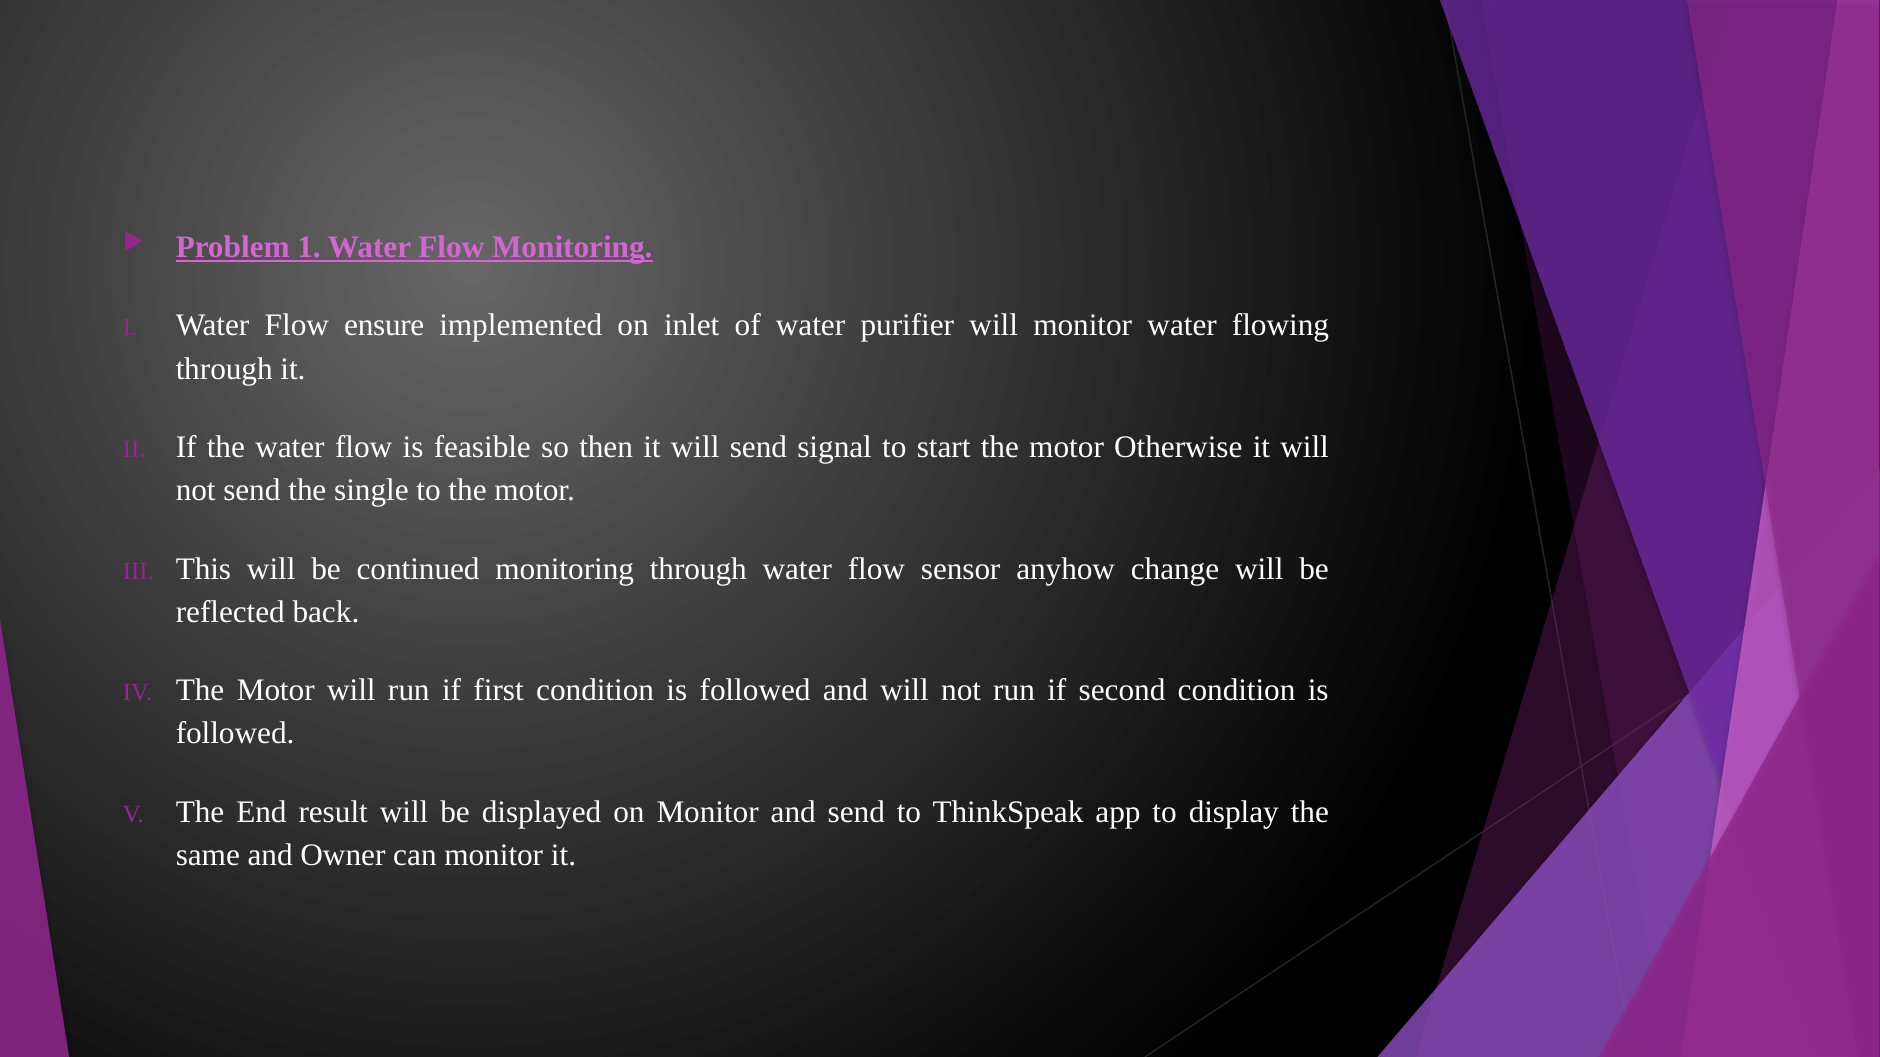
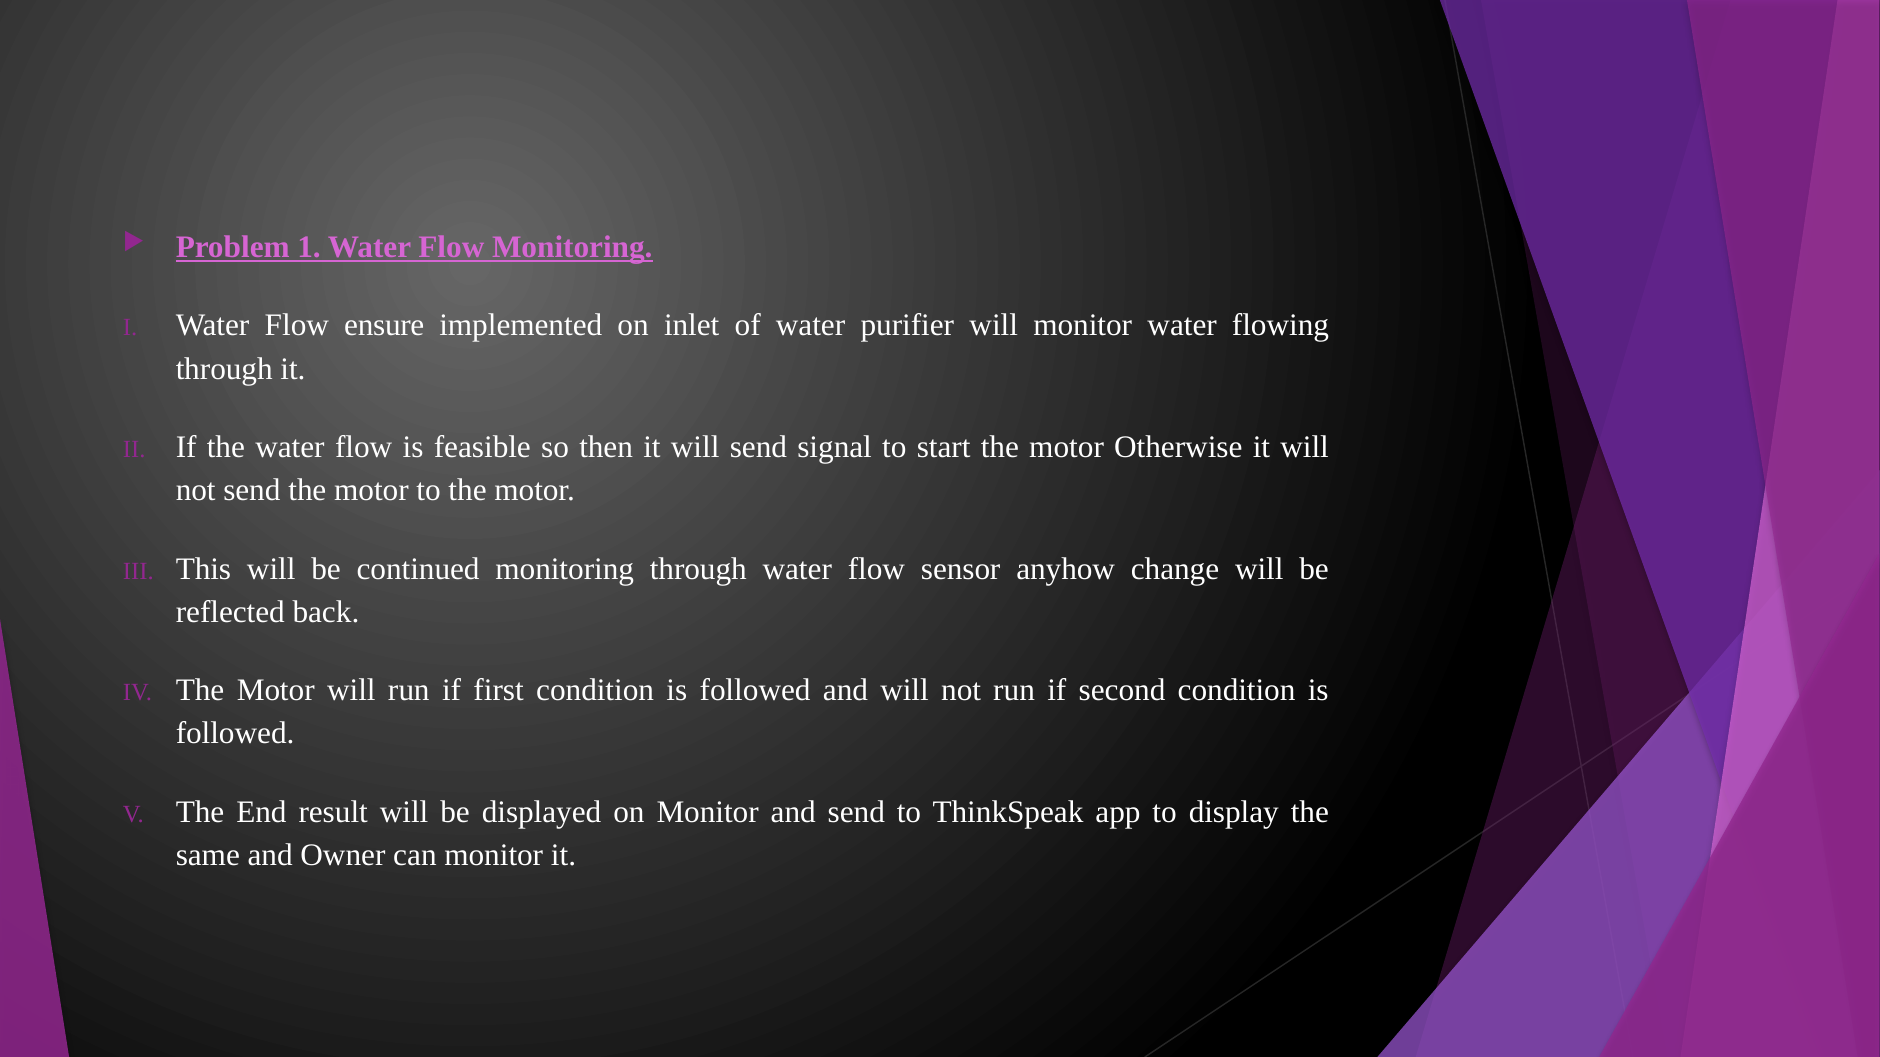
send the single: single -> motor (371, 491)
